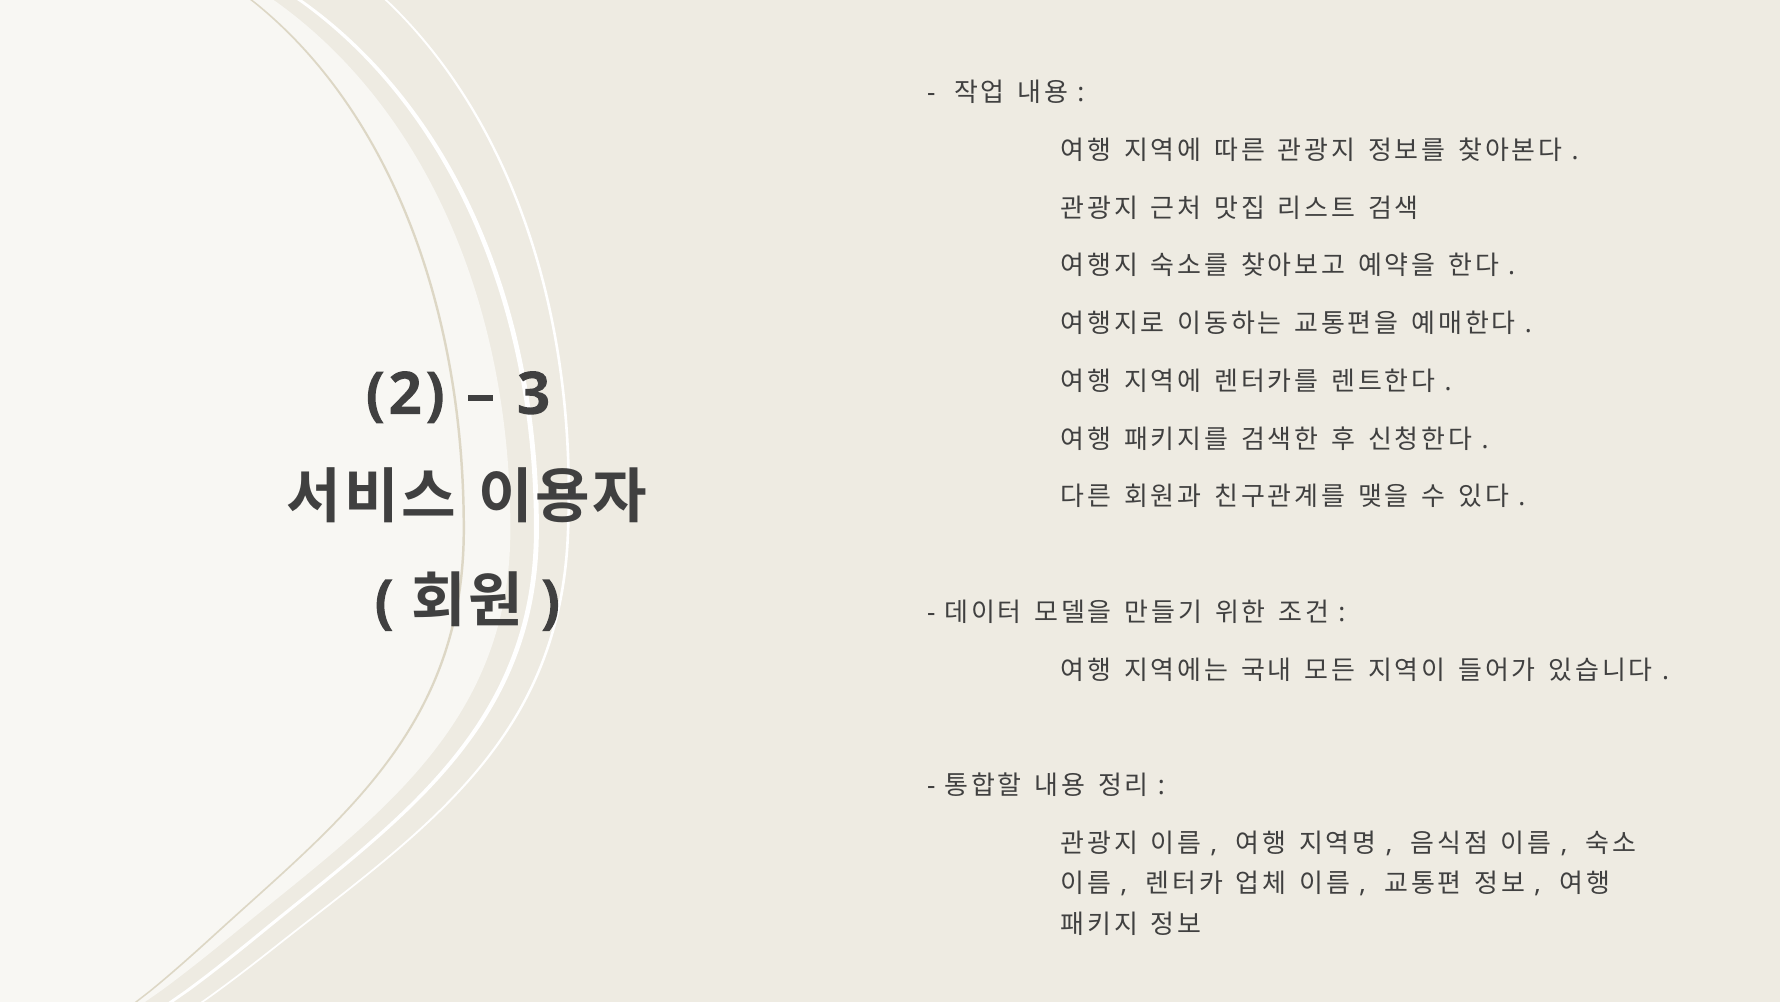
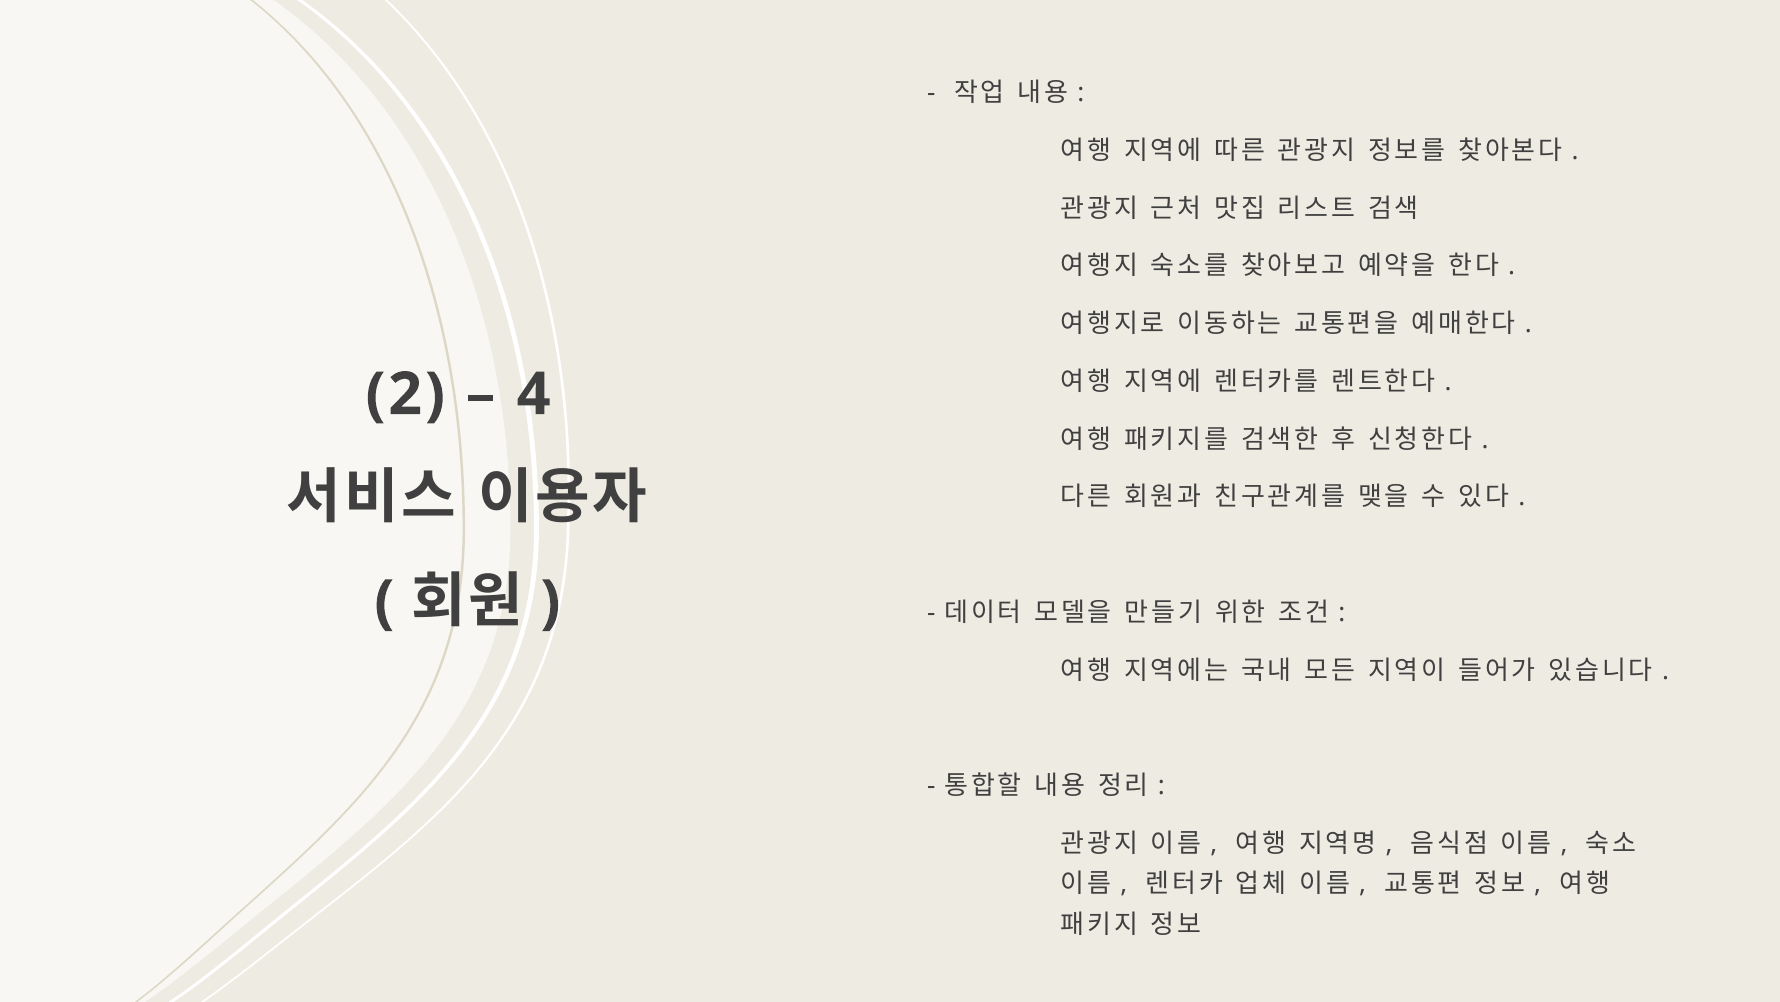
3: 3 -> 4 (534, 394)
